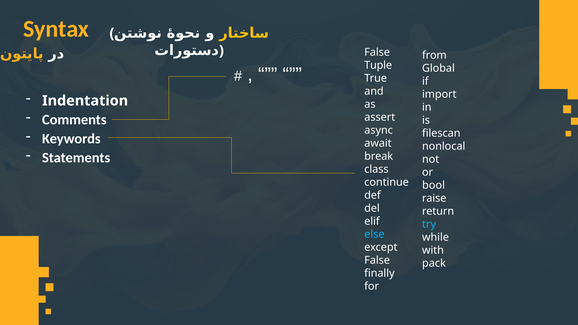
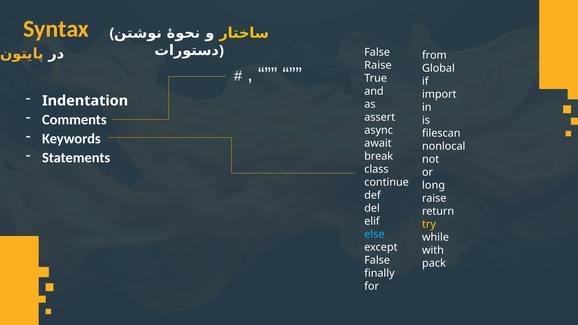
Tuple: Tuple -> Raise (378, 65)
bool: bool -> long (434, 185)
try colour: light blue -> yellow (429, 224)
